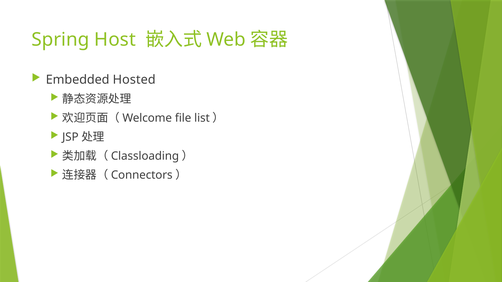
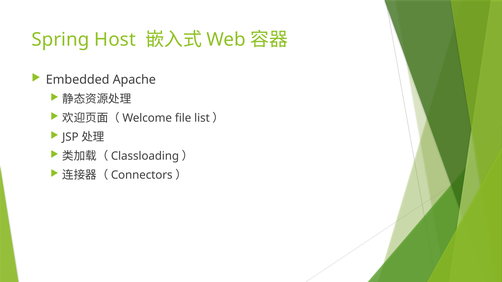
Hosted: Hosted -> Apache (134, 80)
